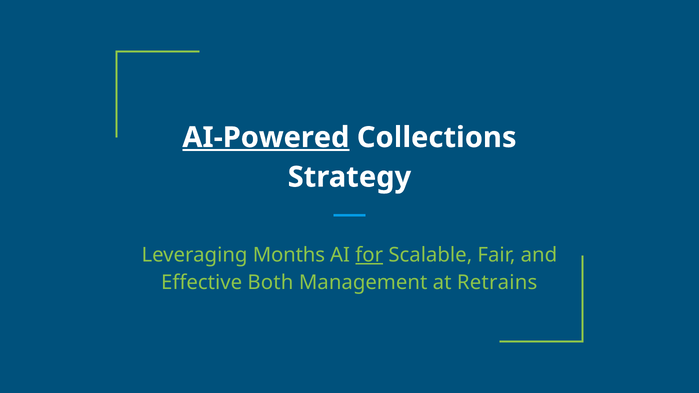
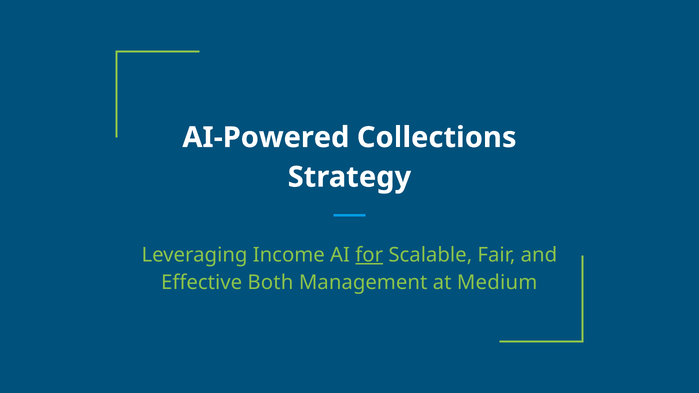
AI-Powered underline: present -> none (266, 138)
Months: Months -> Income (289, 255)
Retrains: Retrains -> Medium (497, 283)
